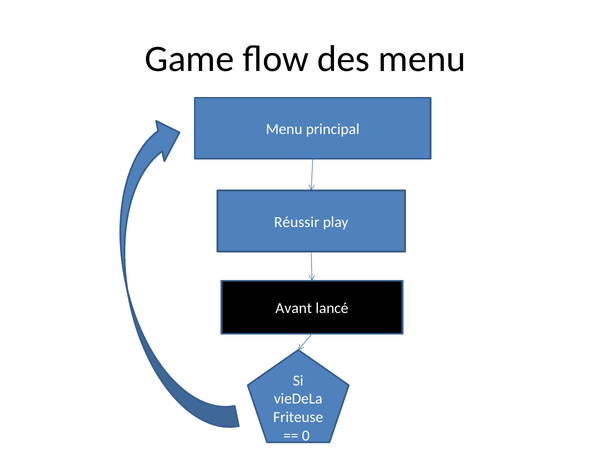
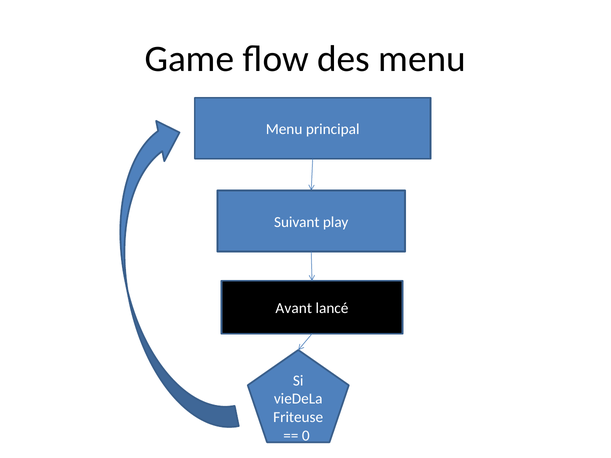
Réussir: Réussir -> Suivant (297, 222)
